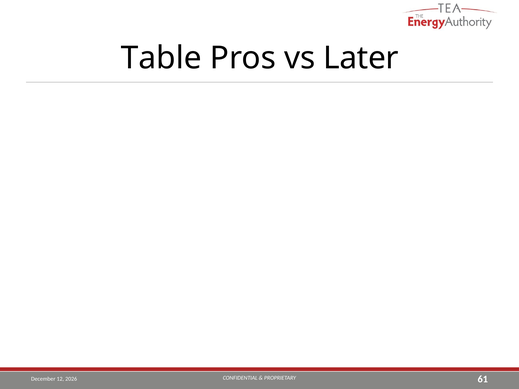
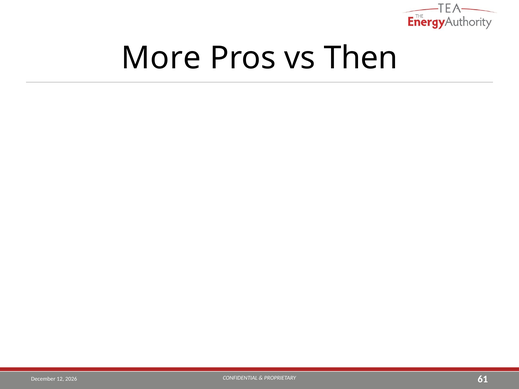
Table: Table -> More (161, 58)
Later: Later -> Then (361, 58)
